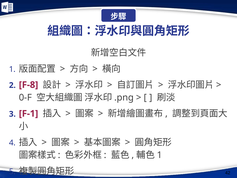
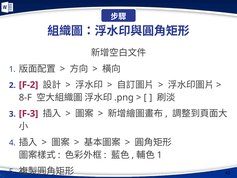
F-8: F-8 -> F-2 (29, 85)
0-F: 0-F -> 8-F (25, 97)
F-1: F-1 -> F-3 (29, 113)
